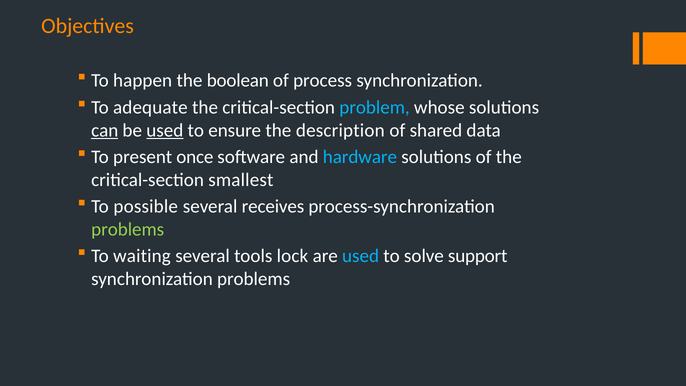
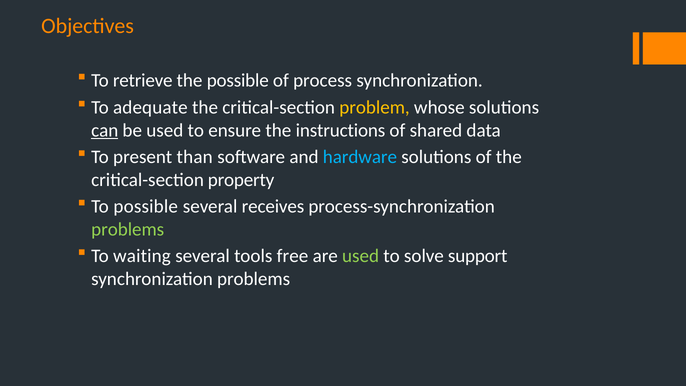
happen: happen -> retrieve (143, 81)
the boolean: boolean -> possible (238, 81)
problem colour: light blue -> yellow (375, 107)
used underline: present -> none (165, 130)
description: description -> instructions (340, 130)
once: once -> than (195, 157)
smallest: smallest -> property (241, 180)
lock: lock -> free (292, 256)
used colour: light blue -> light green (361, 256)
